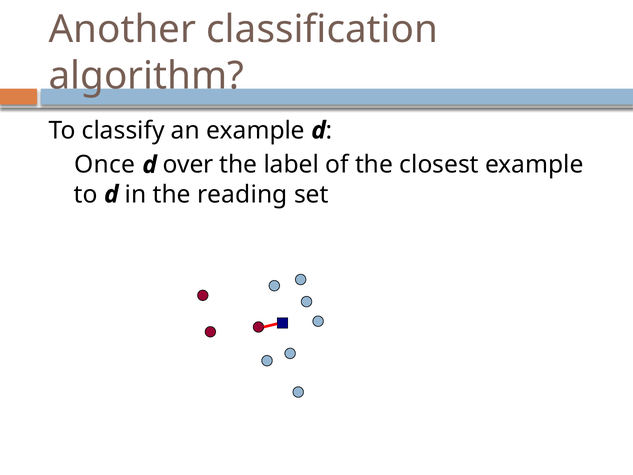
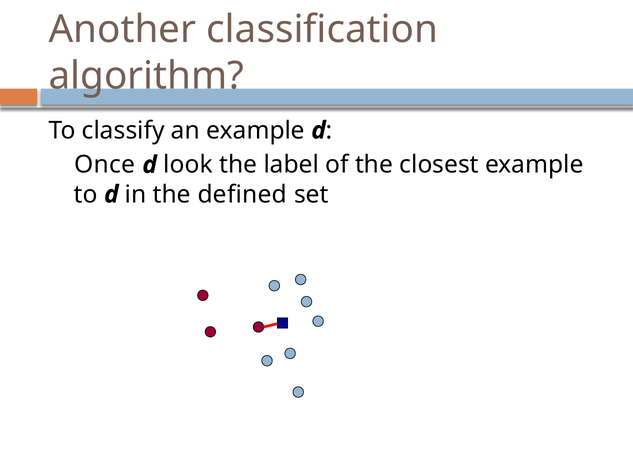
over: over -> look (188, 165)
reading: reading -> defined (242, 194)
